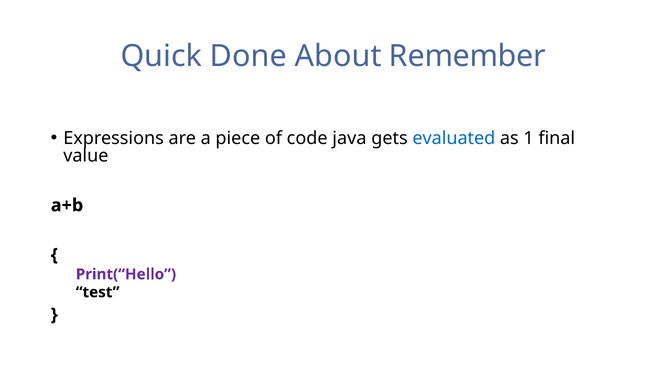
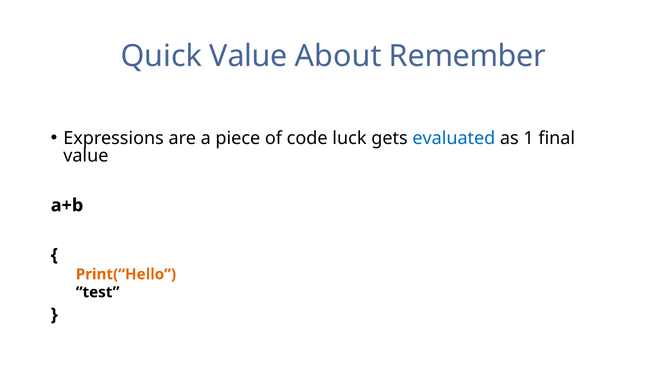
Quick Done: Done -> Value (249, 56)
java: java -> luck (349, 138)
Print(“Hello colour: purple -> orange (126, 274)
